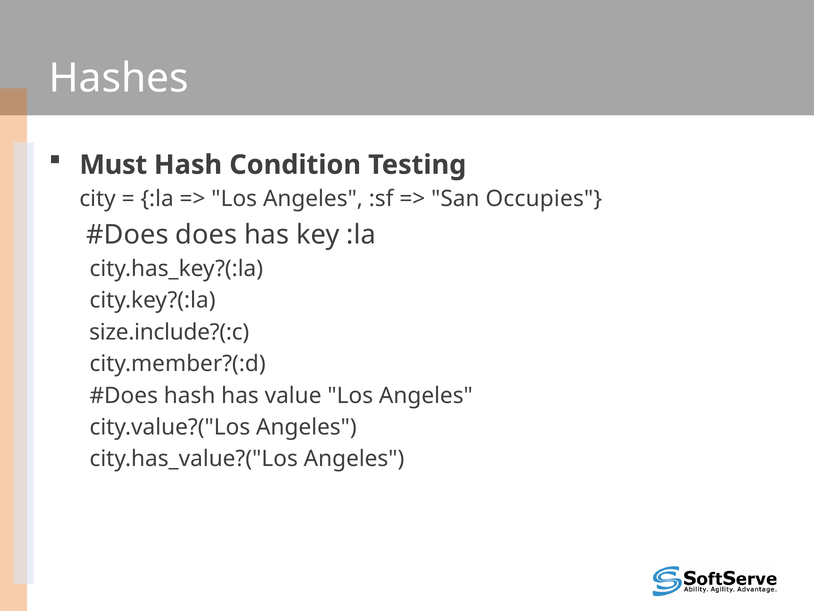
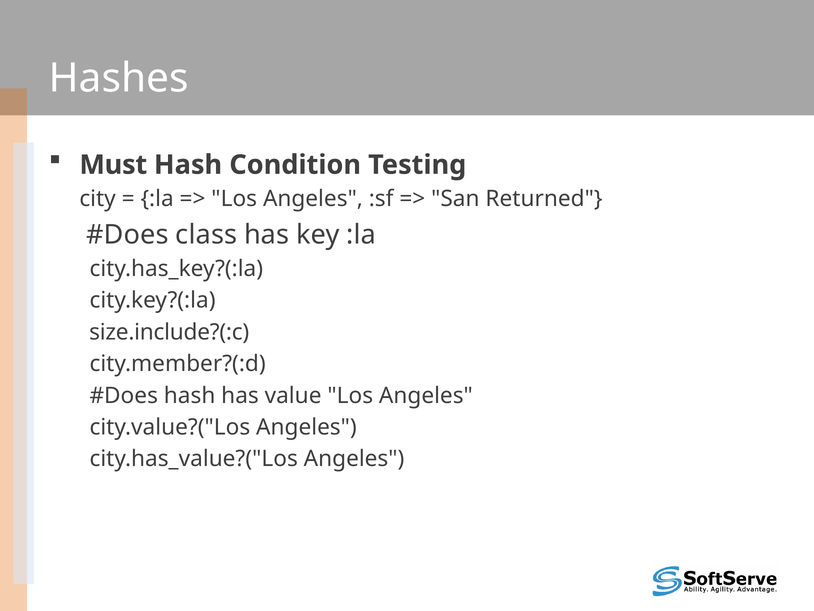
Occupies: Occupies -> Returned (544, 199)
does: does -> class (206, 234)
